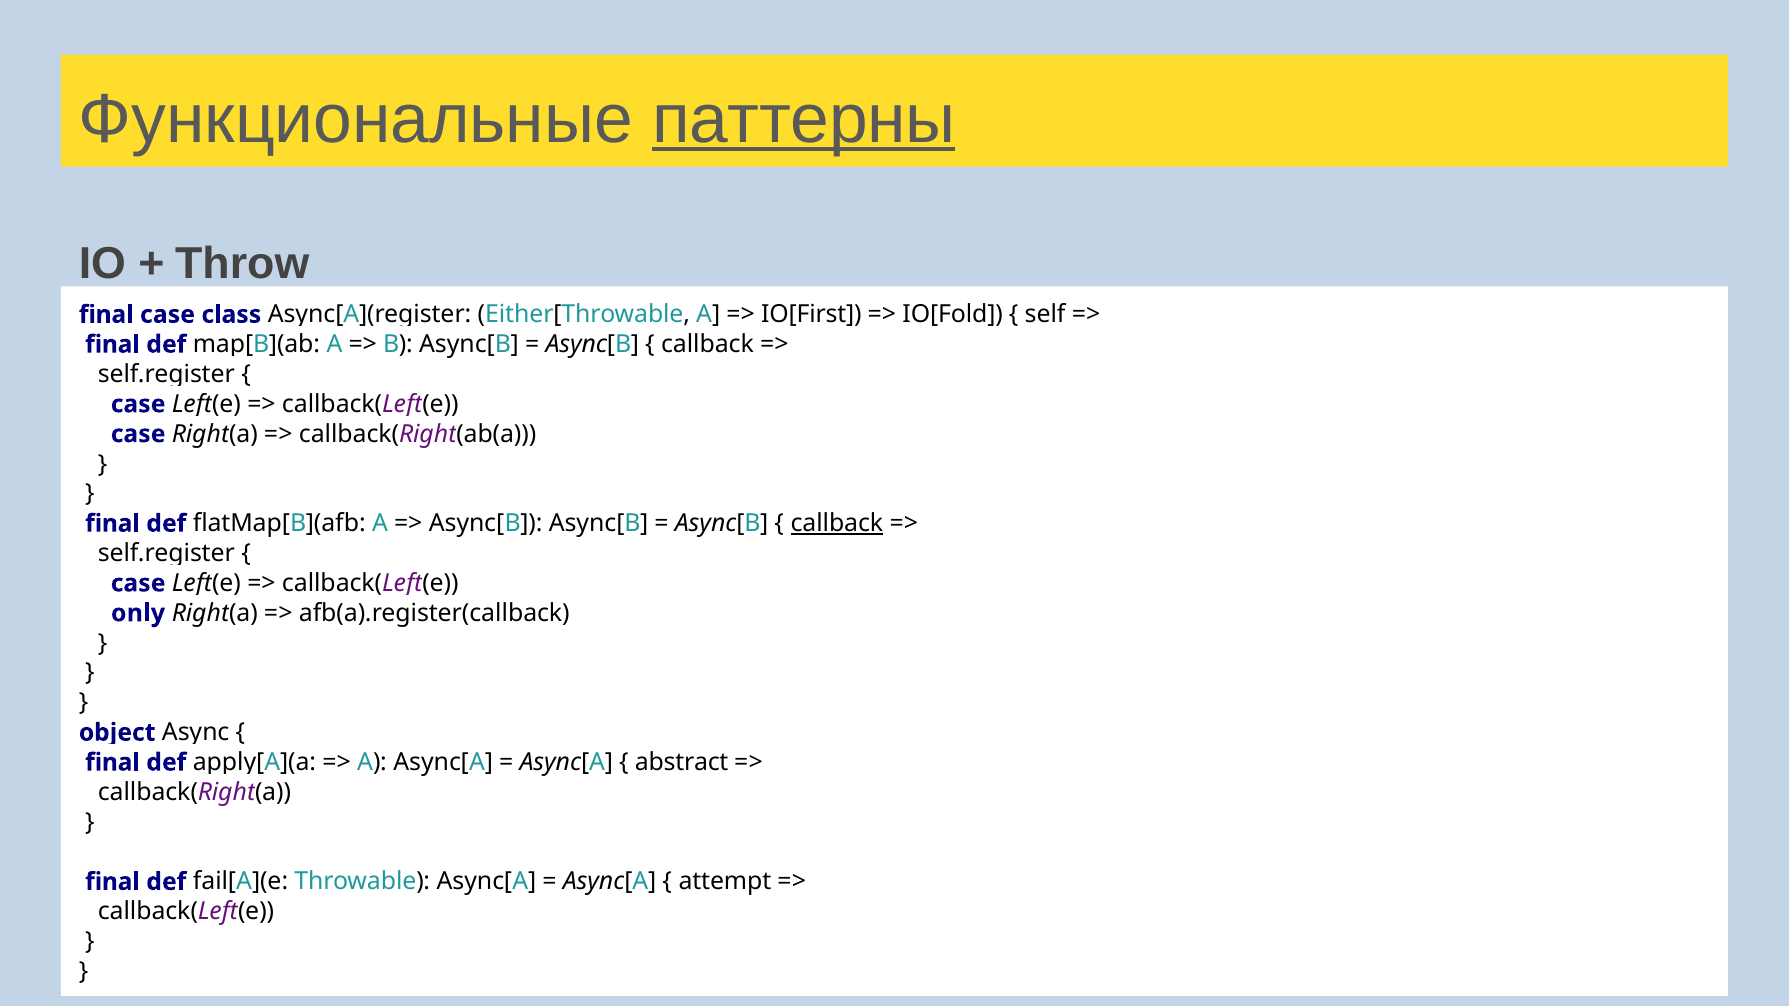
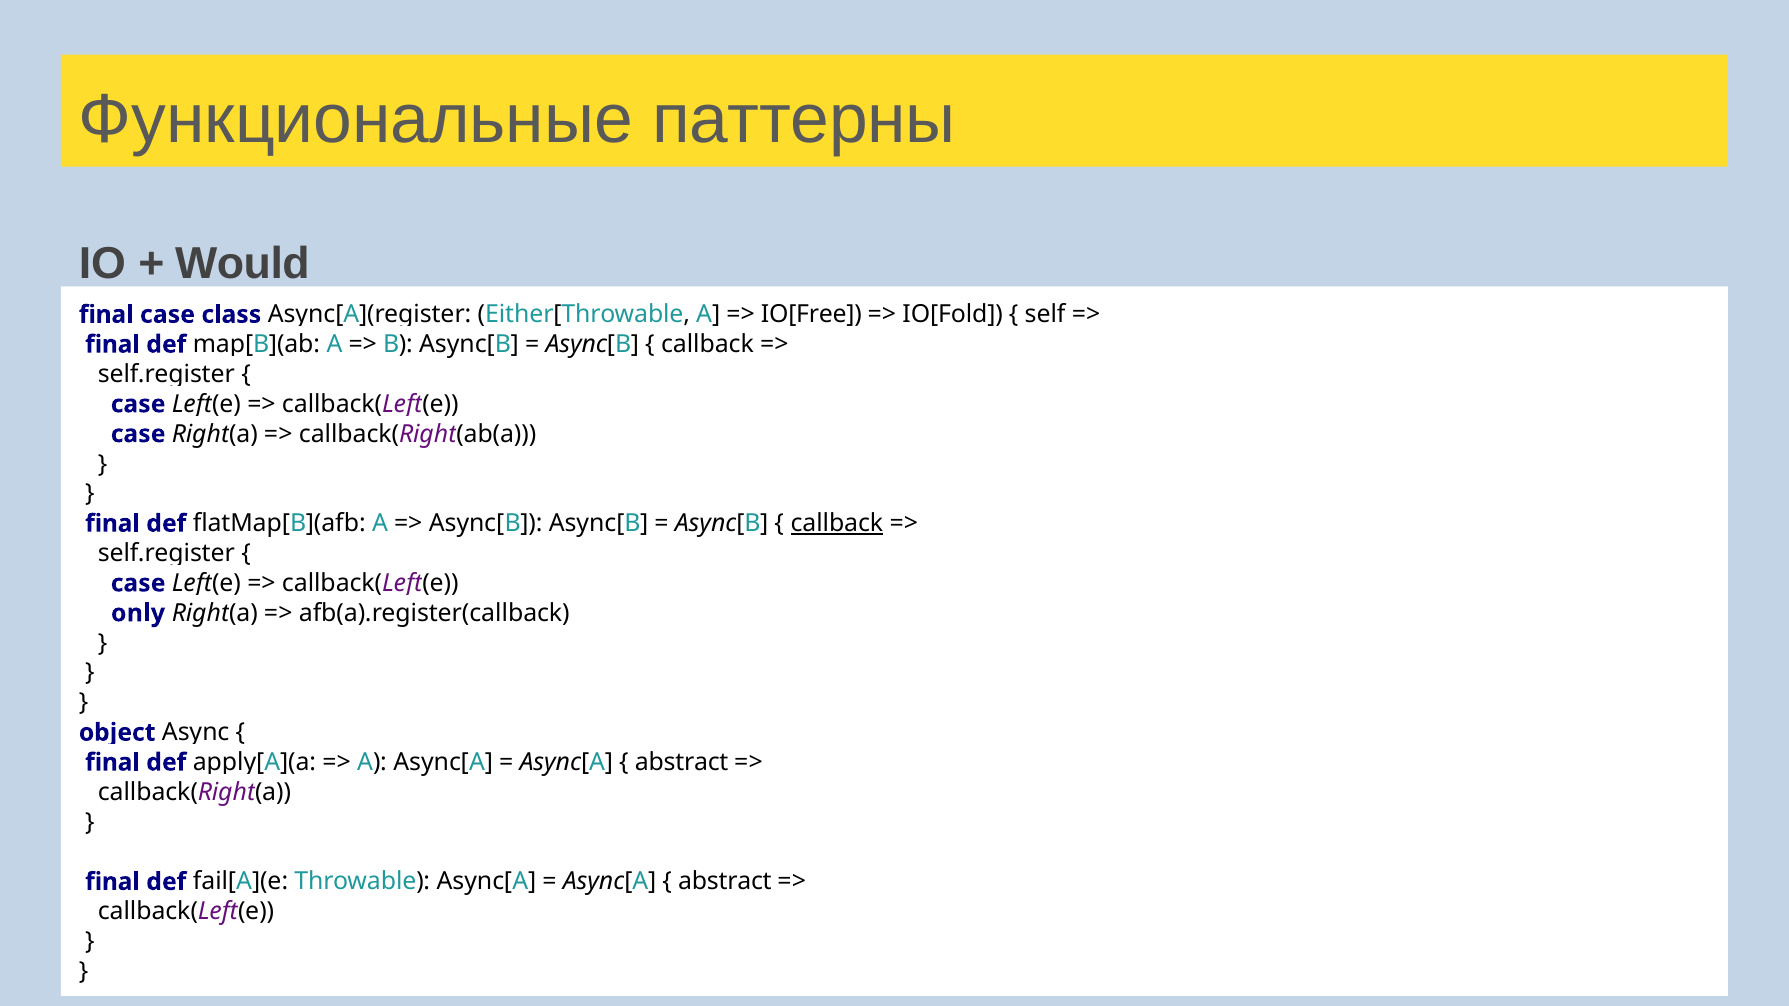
паттерны underline: present -> none (804, 119)
Throw: Throw -> Would (242, 264)
IO[First: IO[First -> IO[Free (811, 315)
attempt: attempt -> abstract (725, 882)
